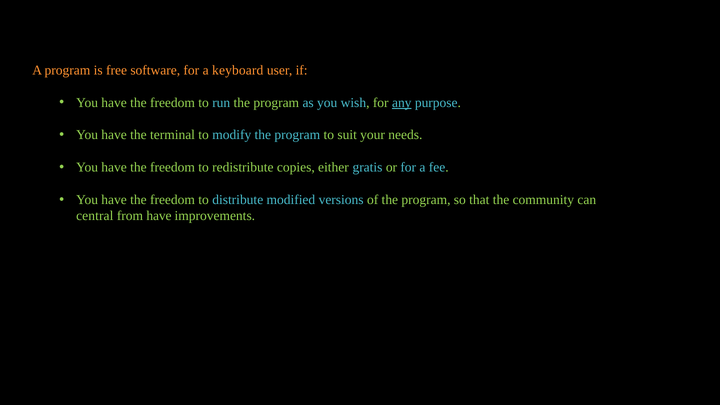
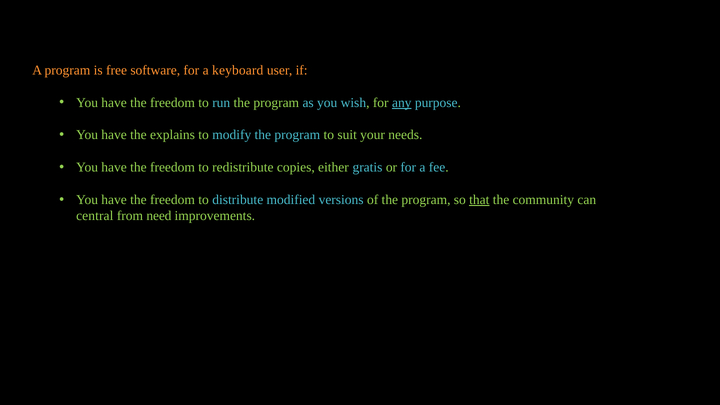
terminal: terminal -> explains (173, 135)
that underline: none -> present (479, 200)
from have: have -> need (159, 216)
